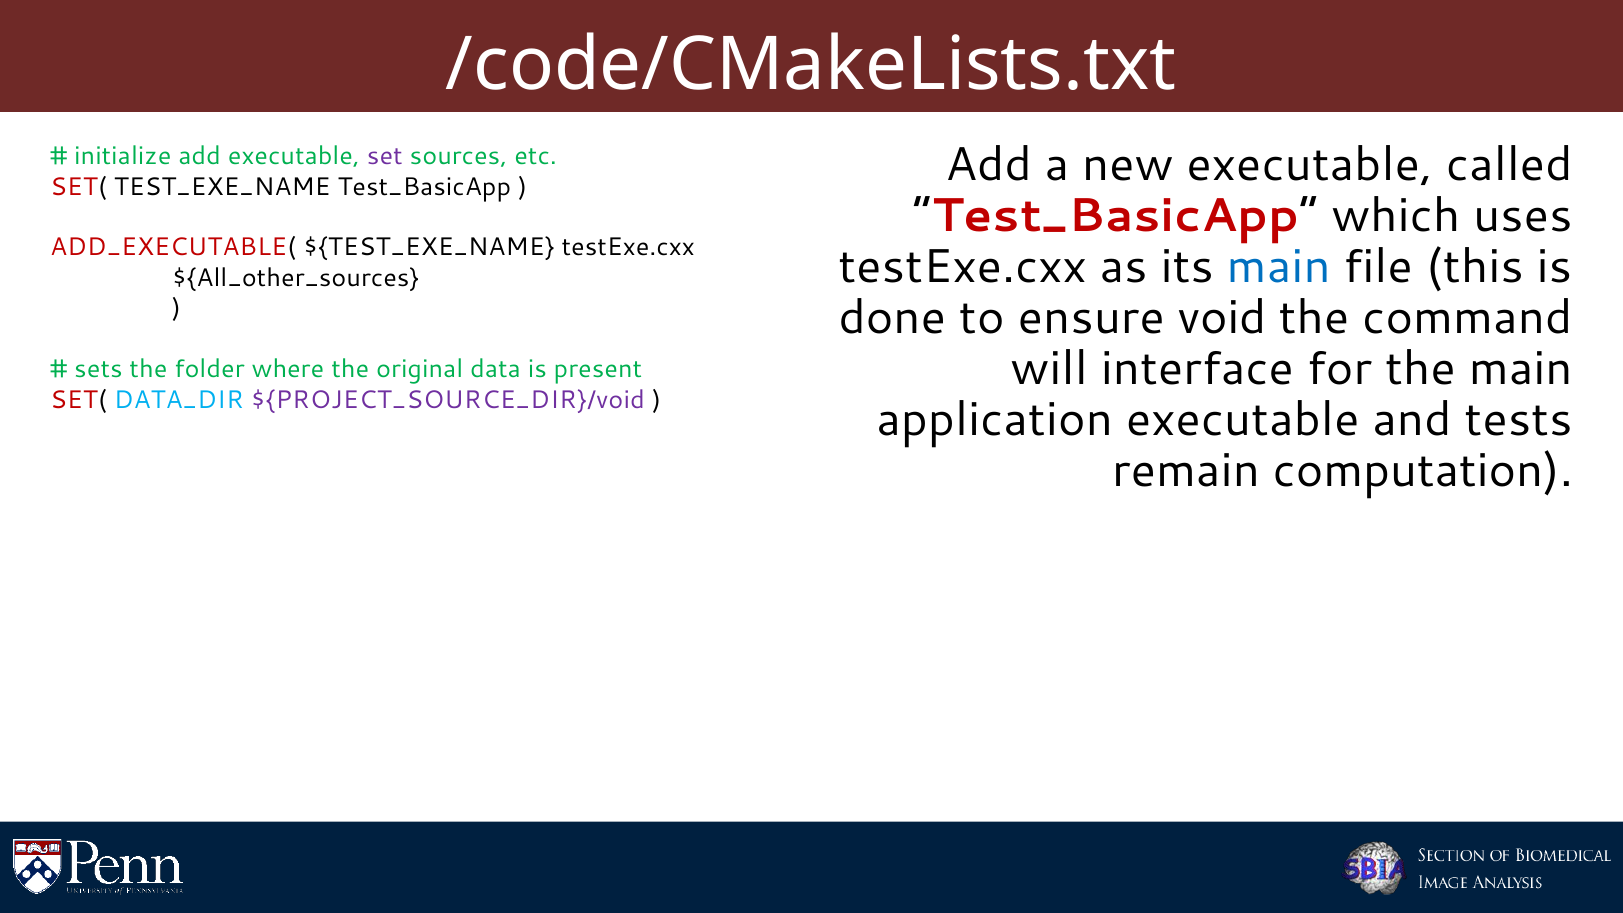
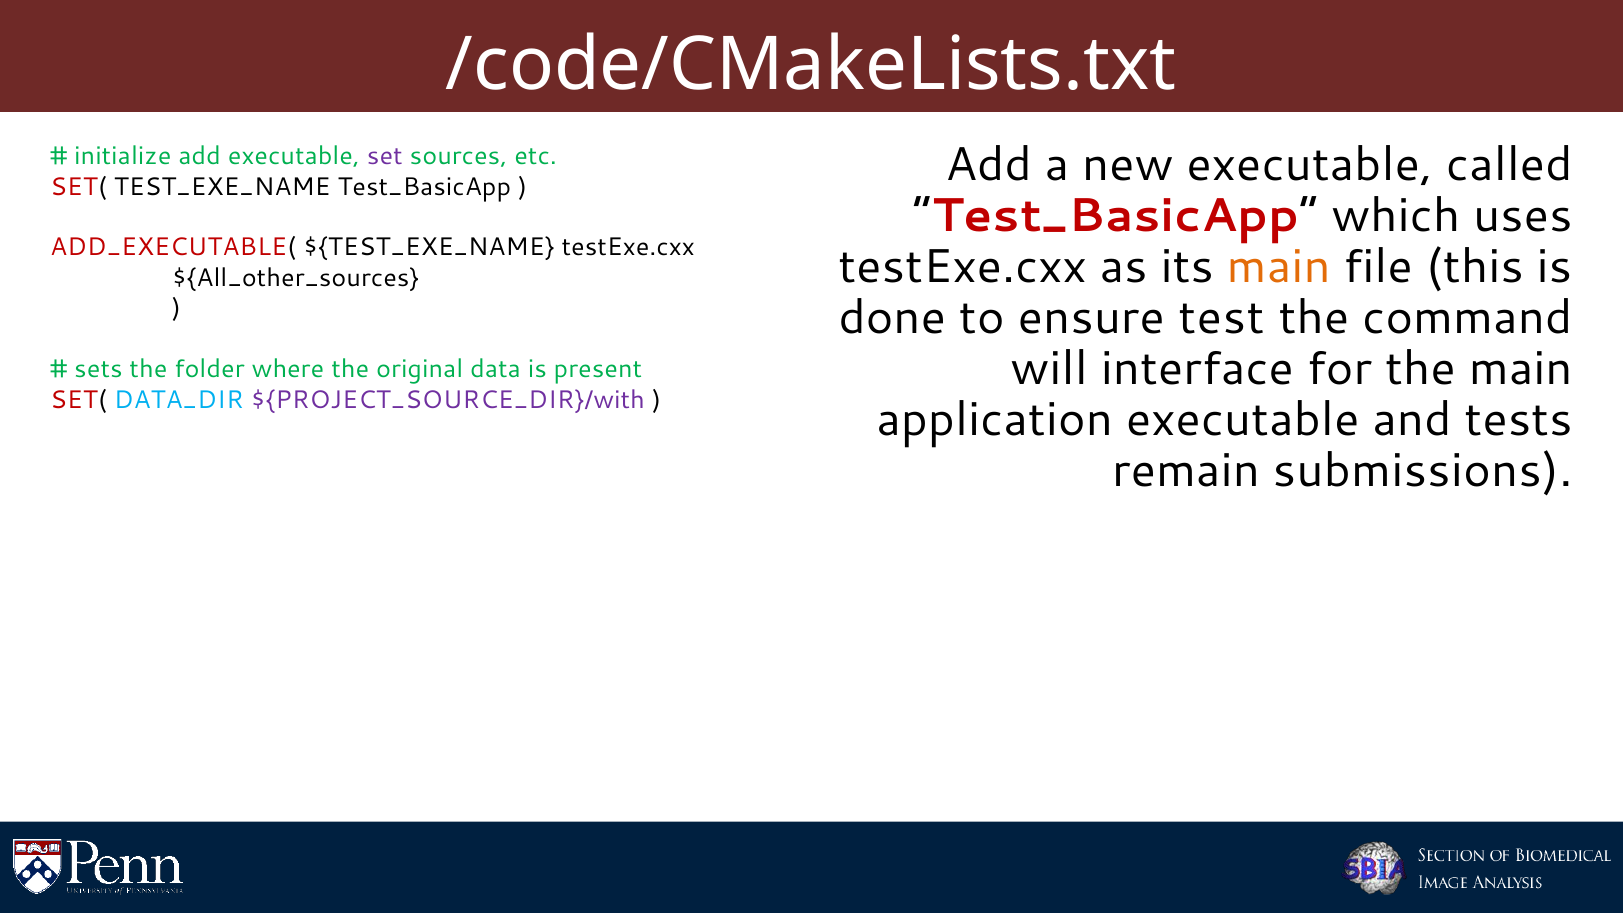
main colour: blue -> orange (1279, 267)
ensure void: void -> test (1221, 318)
${PROJECT_SOURCE_DIR}/void: ${PROJECT_SOURCE_DIR}/void -> ${PROJECT_SOURCE_DIR}/with (448, 400)
computation: computation -> submissions (1423, 471)
